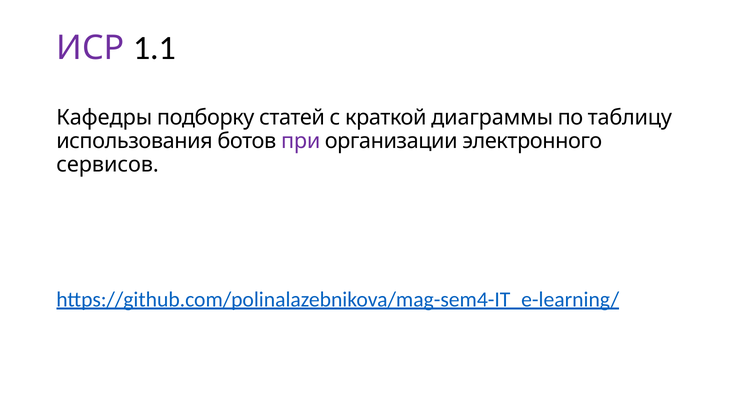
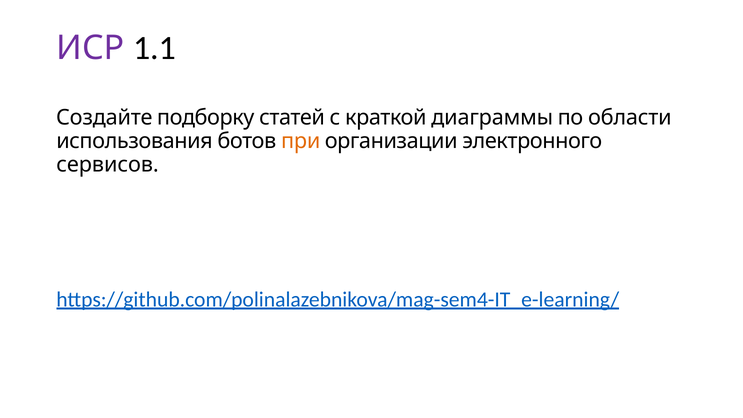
Кафедры: Кафедры -> Создайте (104, 118)
таблицу: таблицу -> области (630, 118)
при colour: purple -> orange (301, 141)
